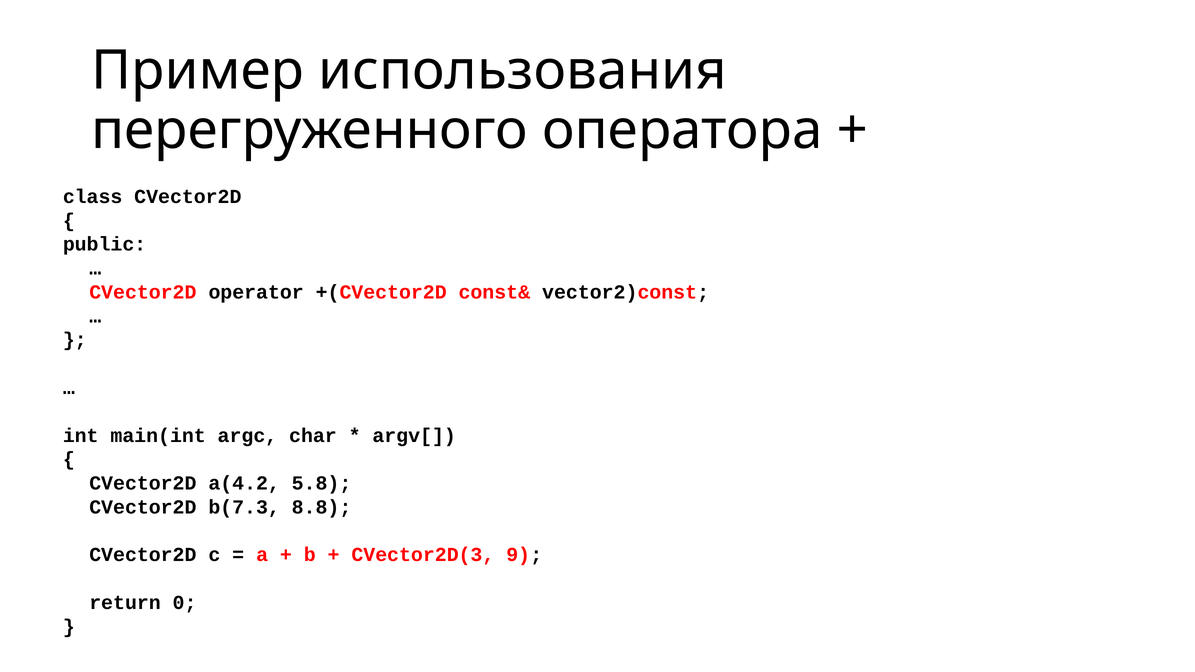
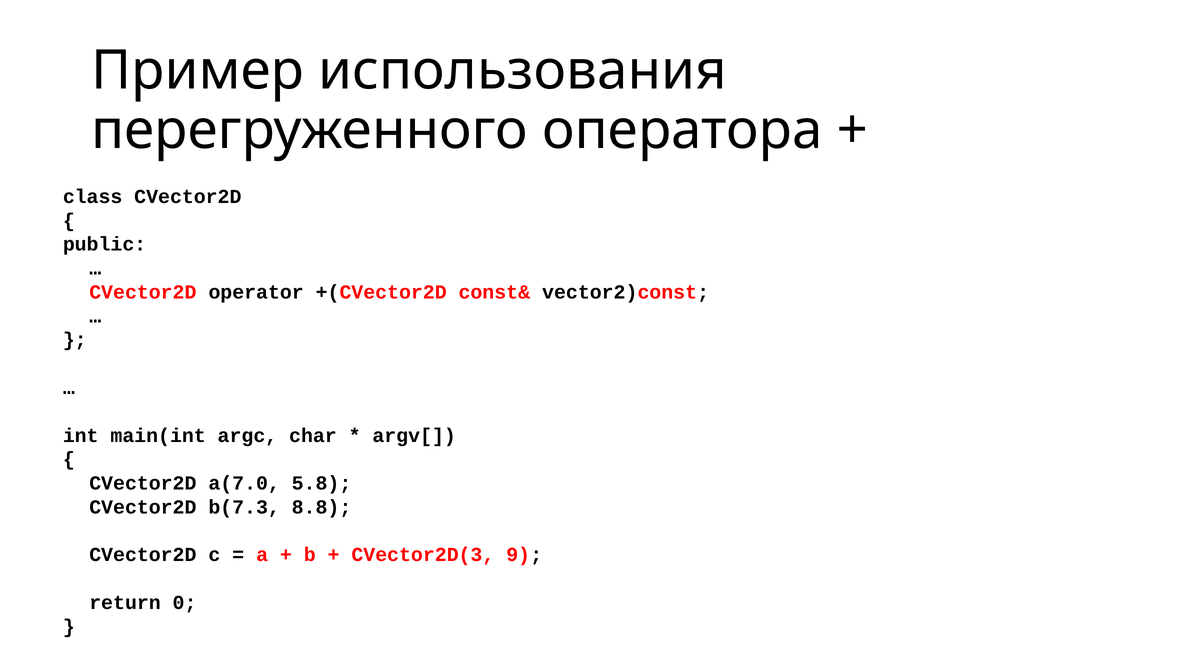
a(4.2: a(4.2 -> a(7.0 (244, 483)
